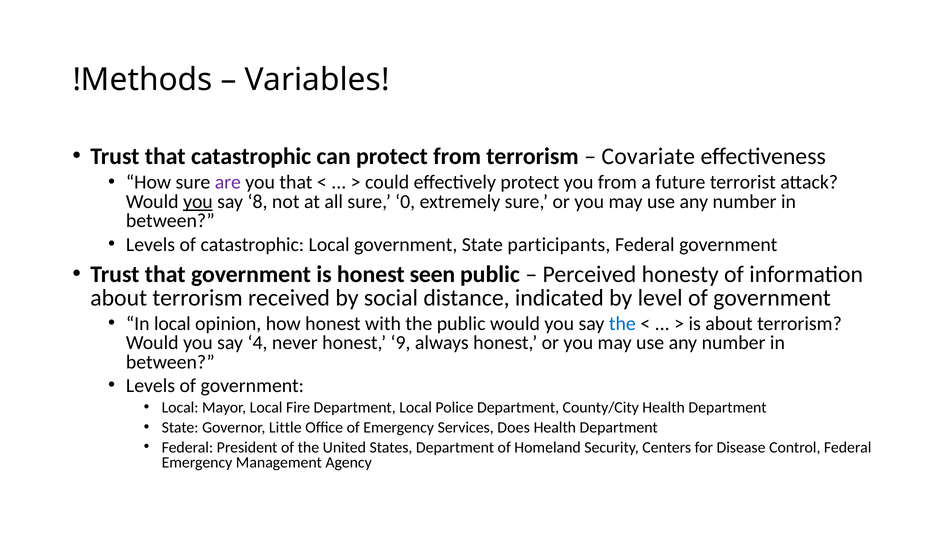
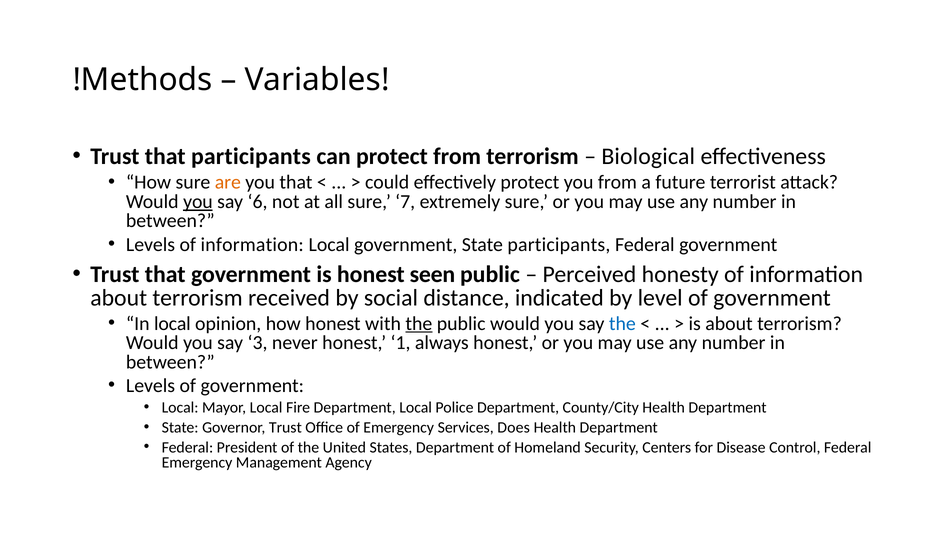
that catastrophic: catastrophic -> participants (251, 157)
Covariate: Covariate -> Biological (648, 157)
are colour: purple -> orange (228, 182)
8: 8 -> 6 (258, 202)
0: 0 -> 7 (405, 202)
Levels of catastrophic: catastrophic -> information (252, 245)
the underline: none -> present (419, 323)
4: 4 -> 3 (258, 343)
9: 9 -> 1 (401, 343)
Governor Little: Little -> Trust (285, 427)
